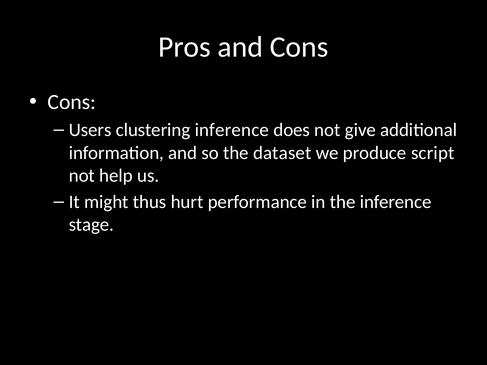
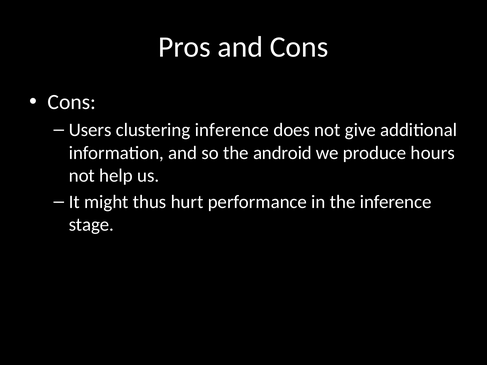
dataset: dataset -> android (282, 153)
script: script -> hours (433, 153)
